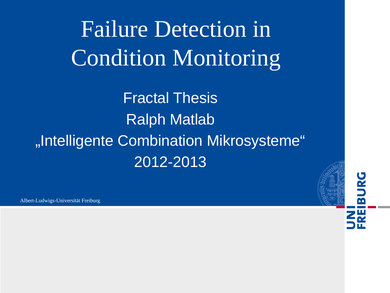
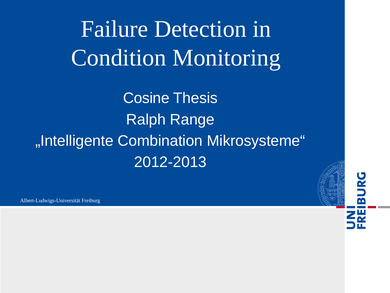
Fractal: Fractal -> Cosine (146, 98)
Matlab: Matlab -> Range (192, 119)
